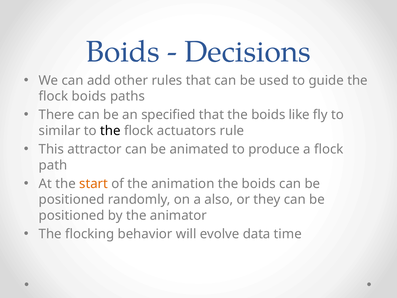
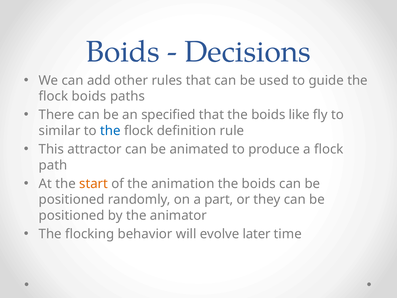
the colour: black -> blue (110, 131)
actuators: actuators -> definition (187, 131)
also: also -> part (219, 199)
data: data -> later (257, 234)
